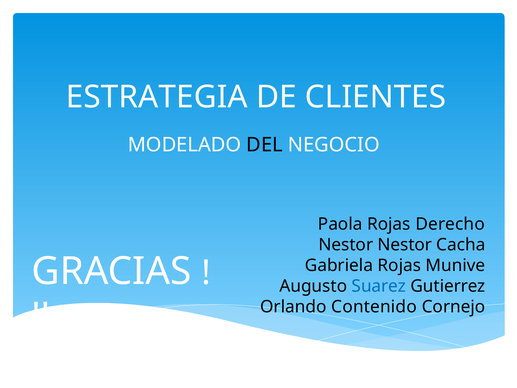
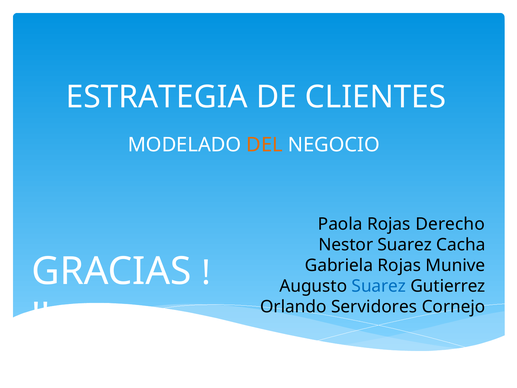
DEL colour: black -> orange (265, 145)
Nestor Nestor: Nestor -> Suarez (405, 245)
Contenido: Contenido -> Servidores (374, 307)
